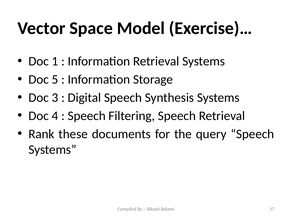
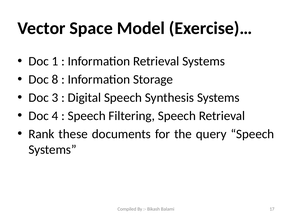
5: 5 -> 8 (55, 79)
